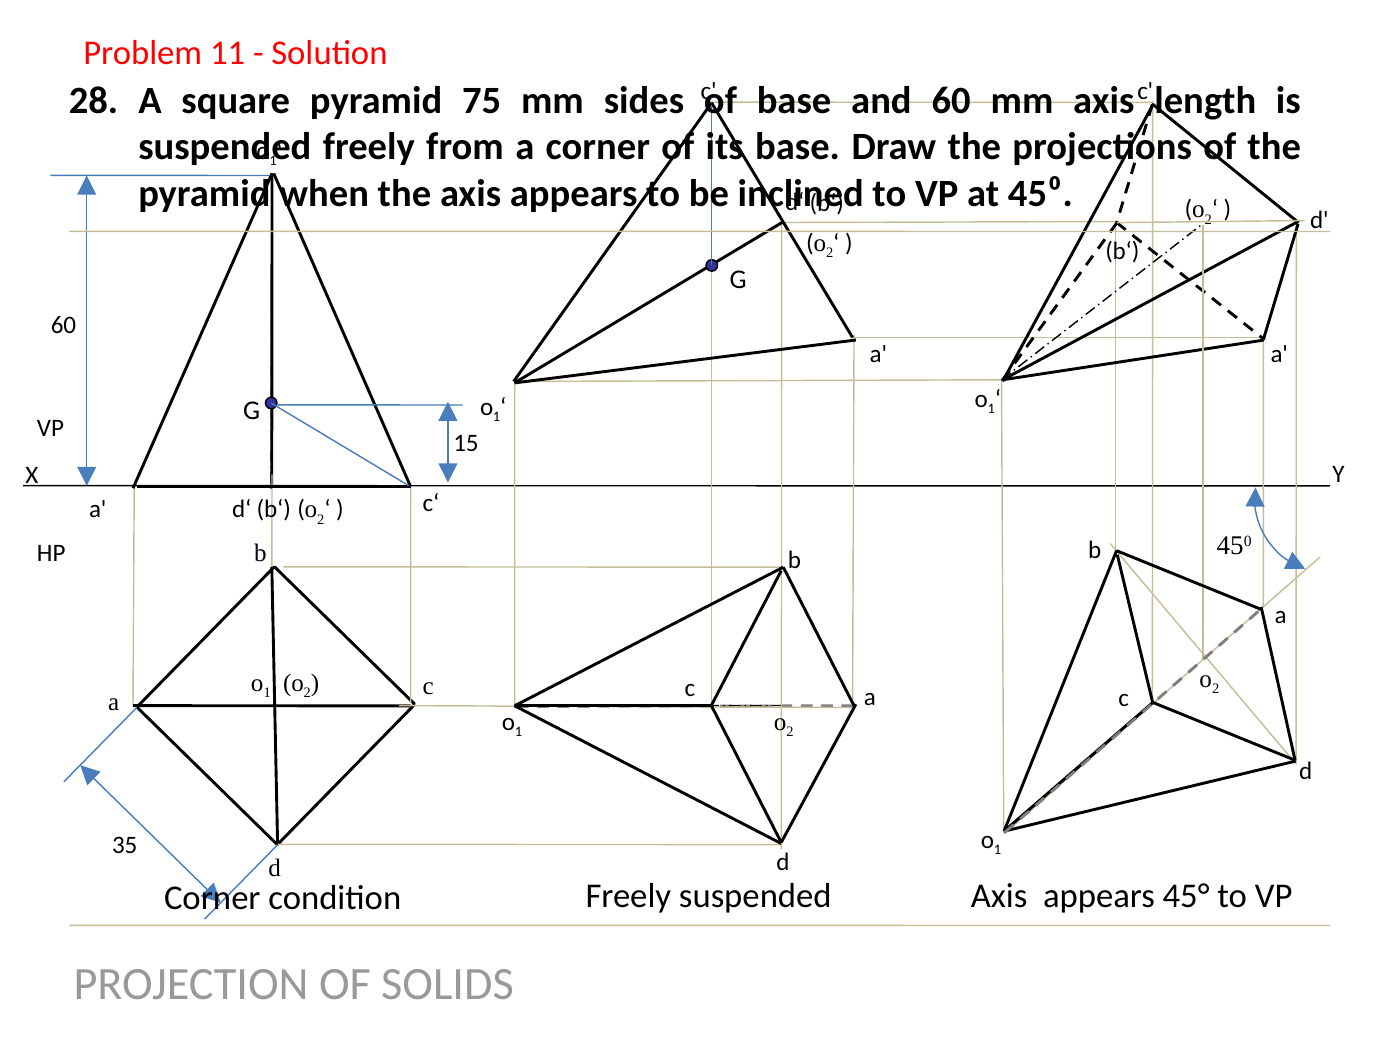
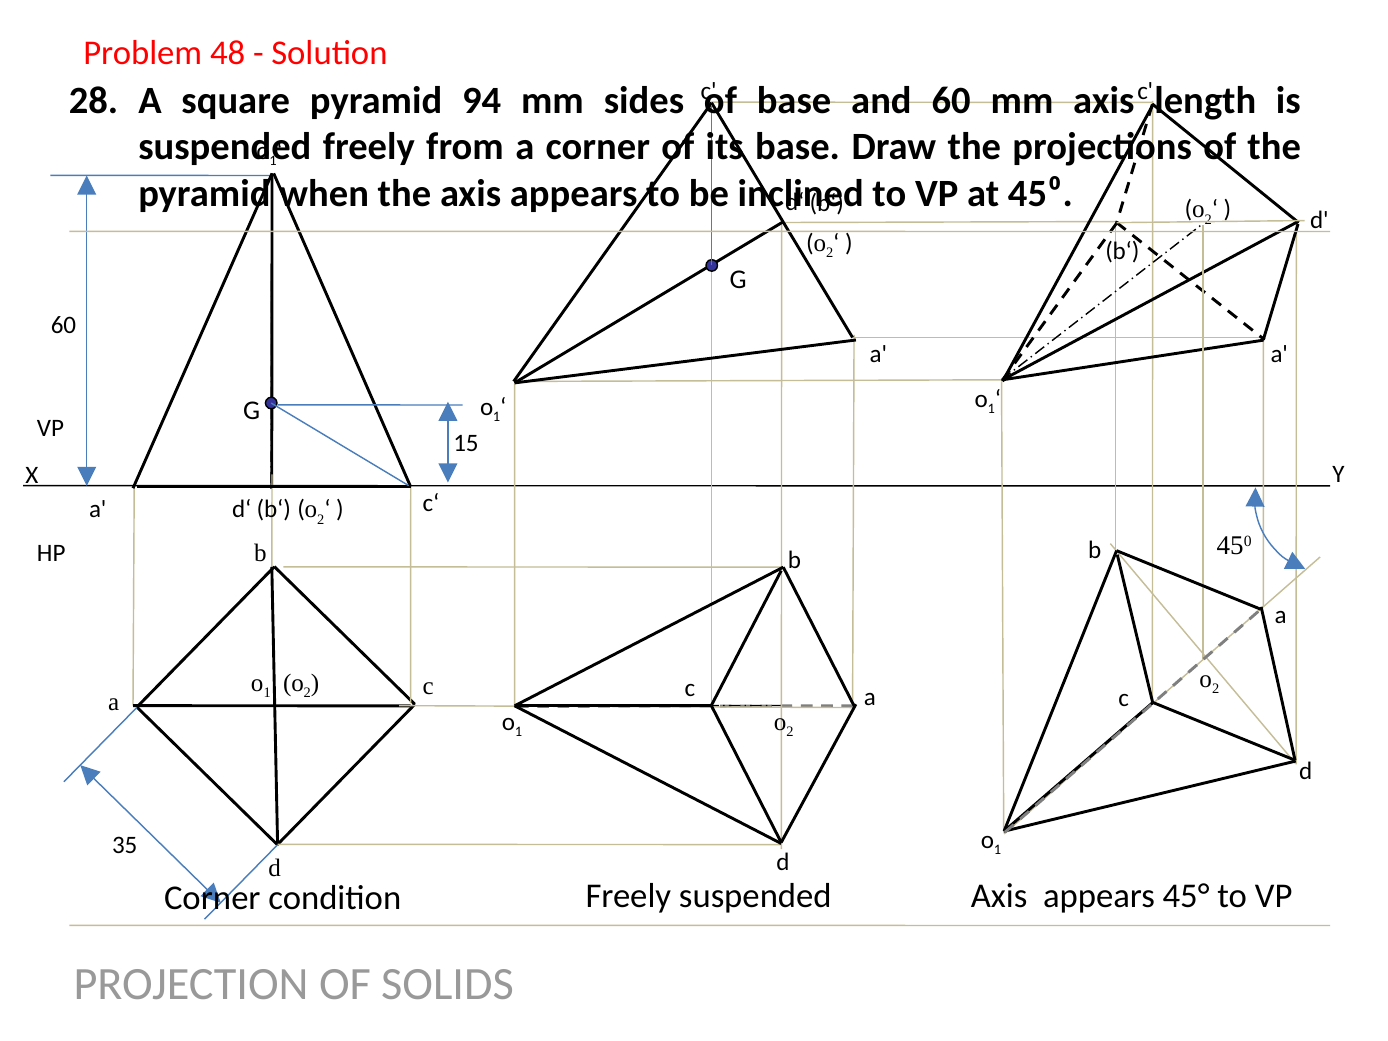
11: 11 -> 48 (228, 53)
75: 75 -> 94 (482, 101)
